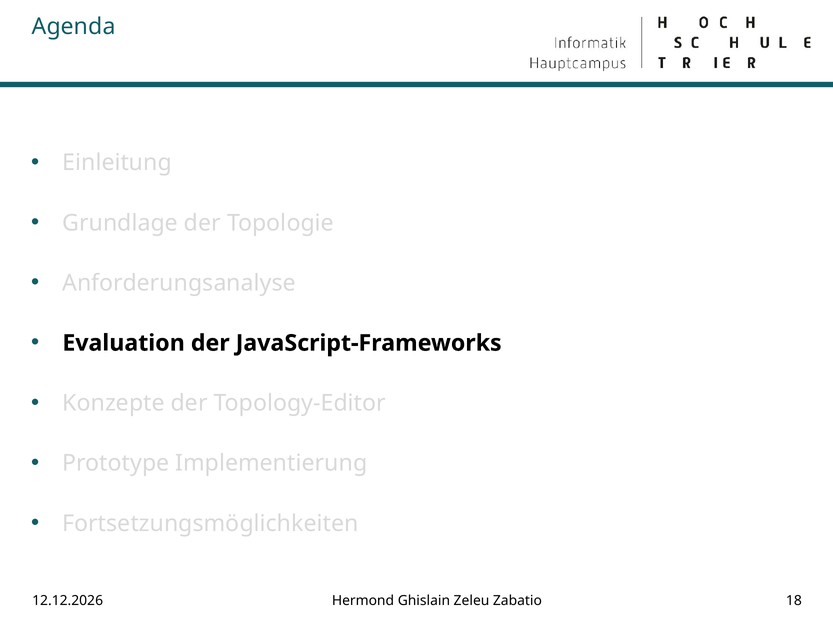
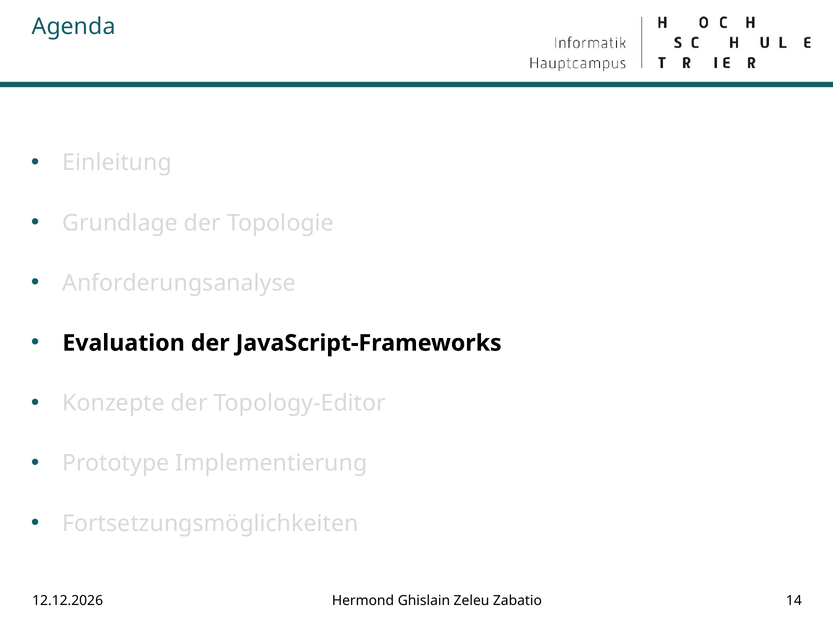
18: 18 -> 14 (794, 601)
